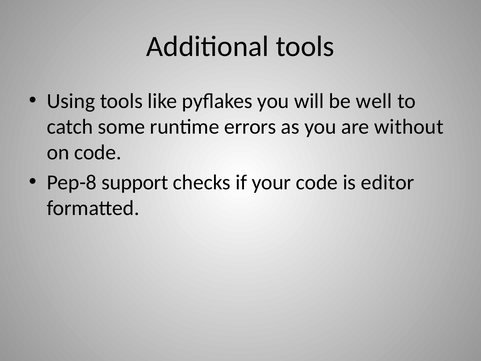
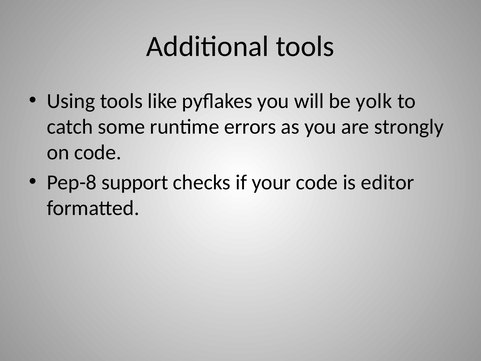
well: well -> yolk (374, 101)
without: without -> strongly (409, 127)
